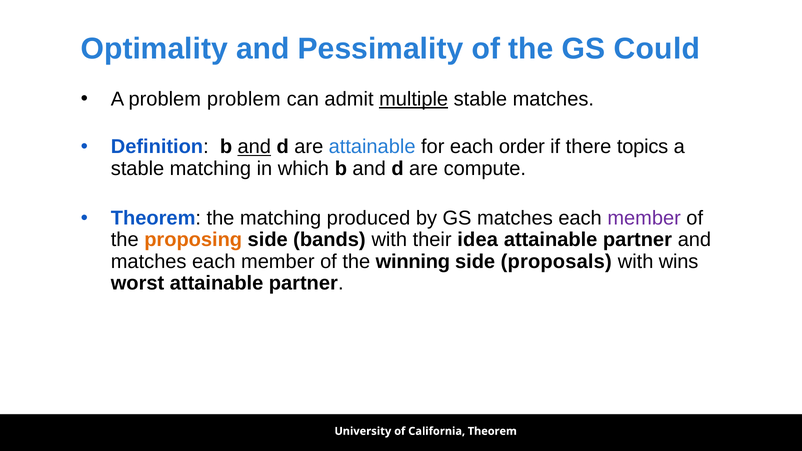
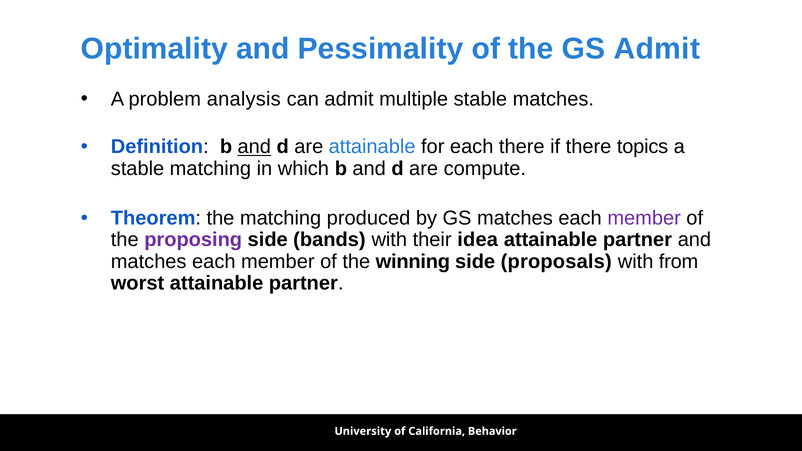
GS Could: Could -> Admit (657, 49)
problem problem: problem -> analysis (244, 99)
multiple underline: present -> none (414, 99)
each order: order -> there (522, 147)
proposing colour: orange -> purple (193, 240)
wins: wins -> from (679, 262)
California Theorem: Theorem -> Behavior (492, 431)
